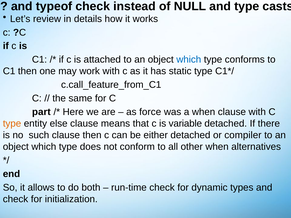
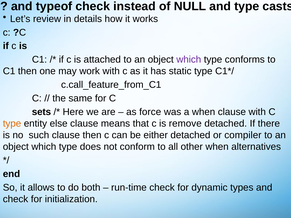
which colour: blue -> purple (189, 60)
part: part -> sets (41, 112)
variable: variable -> remove (185, 124)
